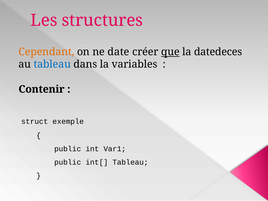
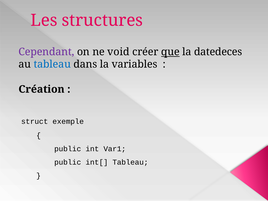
Cependant colour: orange -> purple (46, 52)
date: date -> void (118, 52)
Contenir: Contenir -> Création (41, 89)
